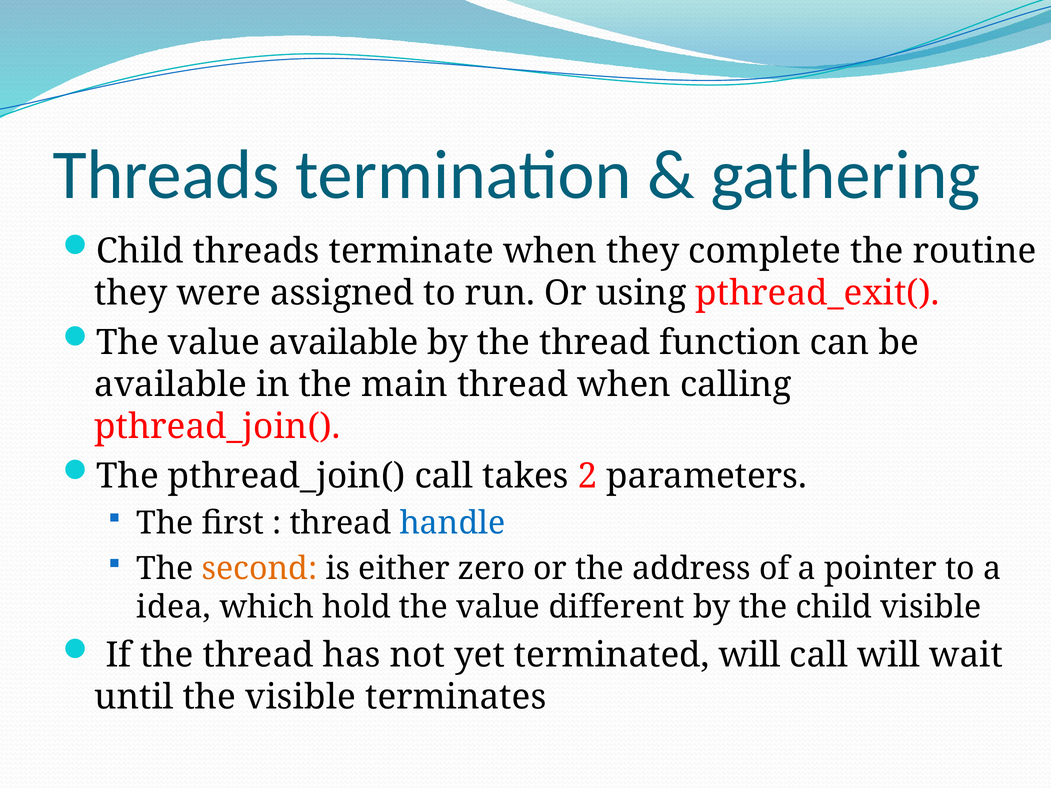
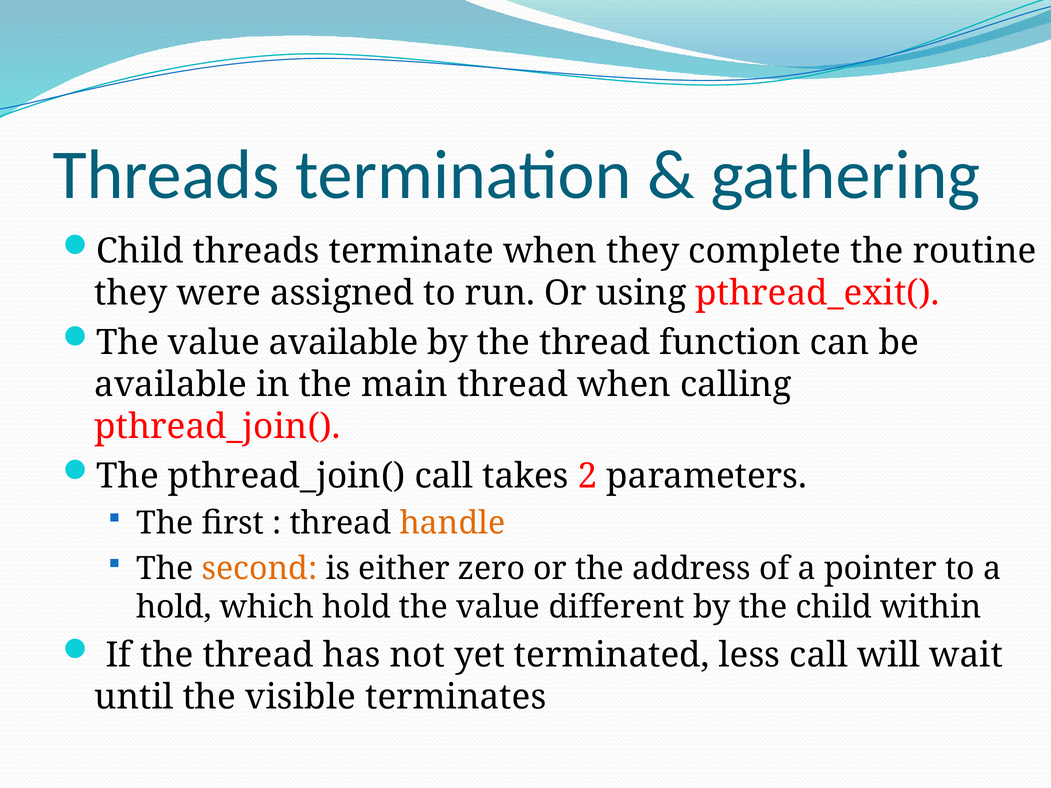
handle colour: blue -> orange (452, 524)
idea: idea -> hold (174, 608)
child visible: visible -> within (931, 608)
terminated will: will -> less (749, 656)
